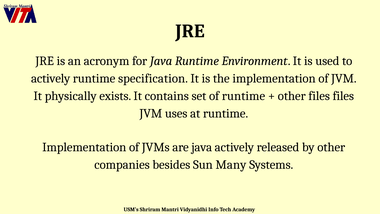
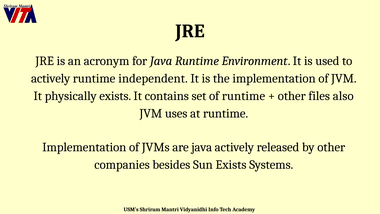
specification: specification -> independent (153, 78)
files files: files -> also (343, 96)
Sun Many: Many -> Exists (231, 165)
